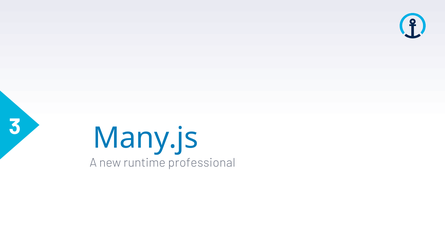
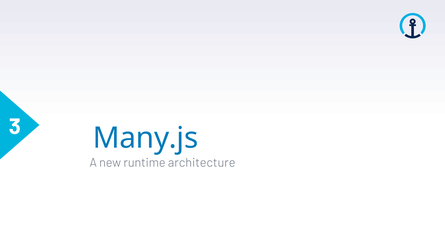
professional: professional -> architecture (202, 163)
